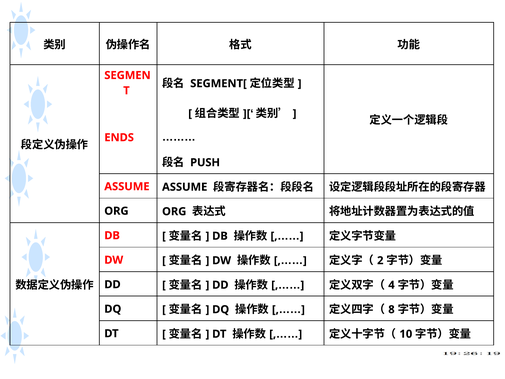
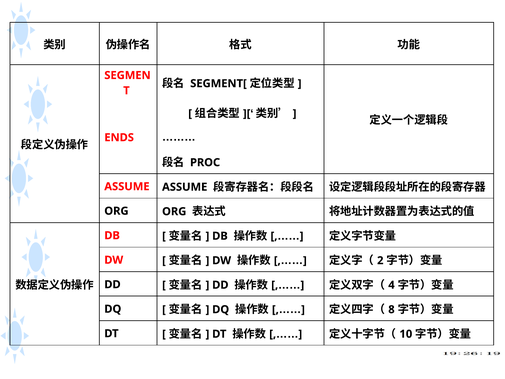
PUSH: PUSH -> PROC (205, 162)
